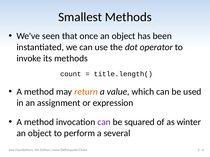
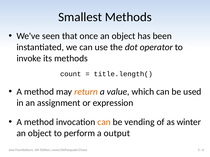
can colour: purple -> orange (104, 122)
squared: squared -> vending (140, 122)
several: several -> output (117, 134)
